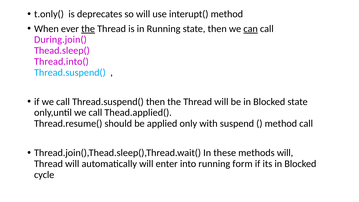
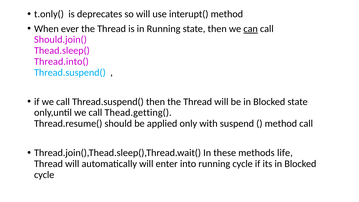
the underline: present -> none (88, 29)
During.join(: During.join( -> Should.join( (60, 40)
Thead.applied(: Thead.applied( -> Thead.getting( (138, 113)
methods will: will -> life (285, 153)
running form: form -> cycle (243, 164)
